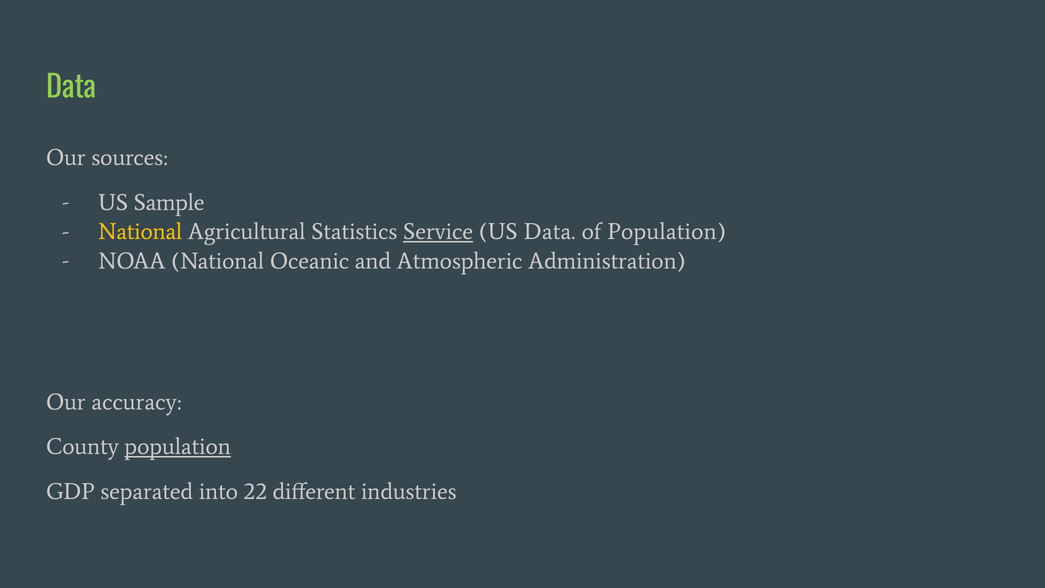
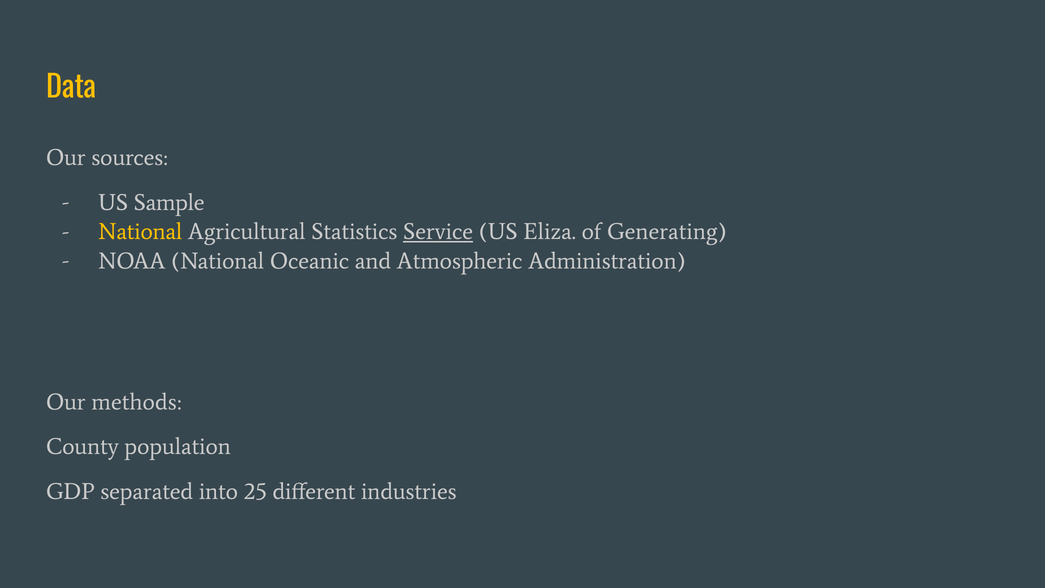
Data colour: light green -> yellow (71, 88)
US Data: Data -> Eliza (550, 232)
of Population: Population -> Generating (667, 232)
accuracy: accuracy -> methods (136, 402)
population underline: present -> none (178, 447)
22: 22 -> 25 (255, 492)
